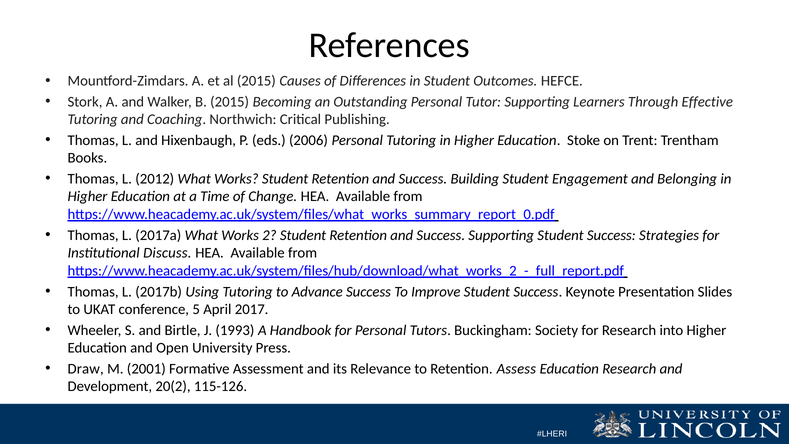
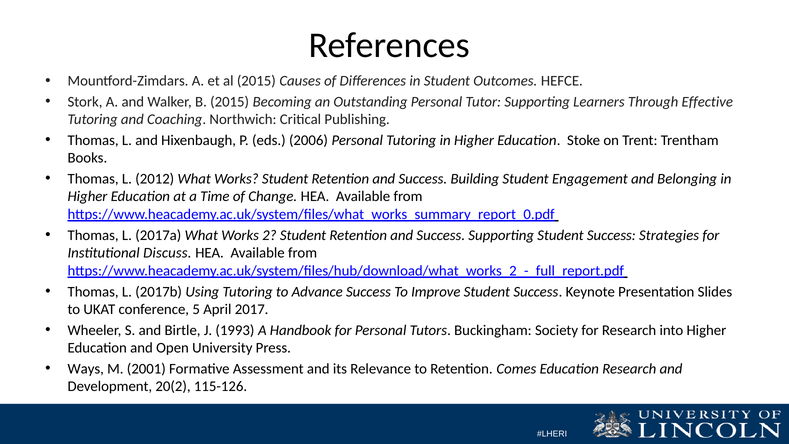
Draw: Draw -> Ways (86, 369)
Assess: Assess -> Comes (516, 369)
